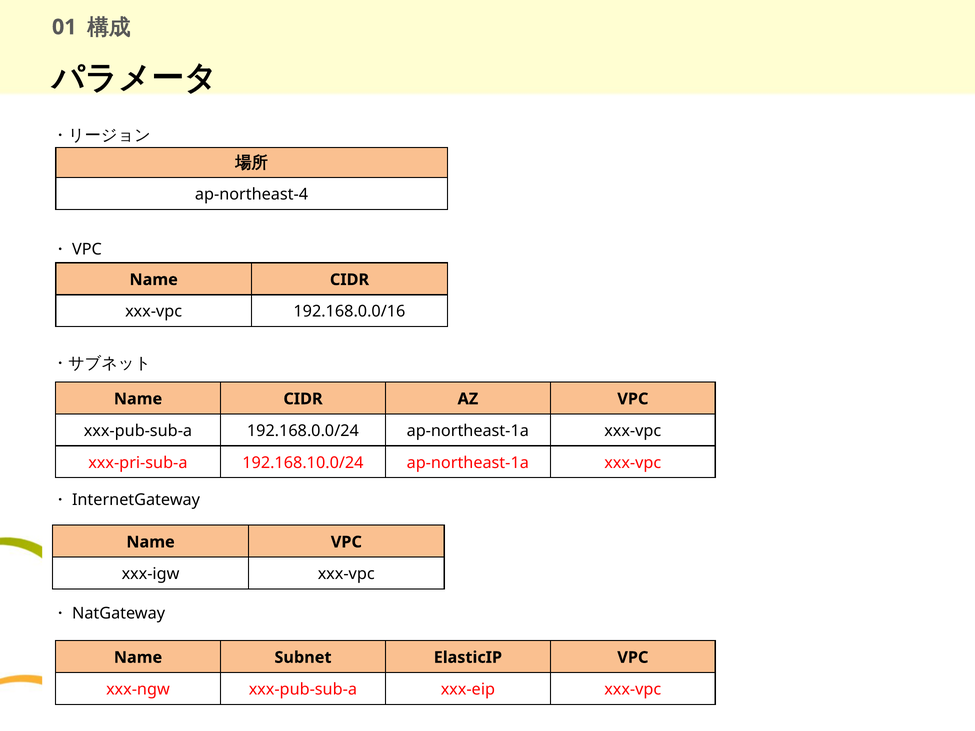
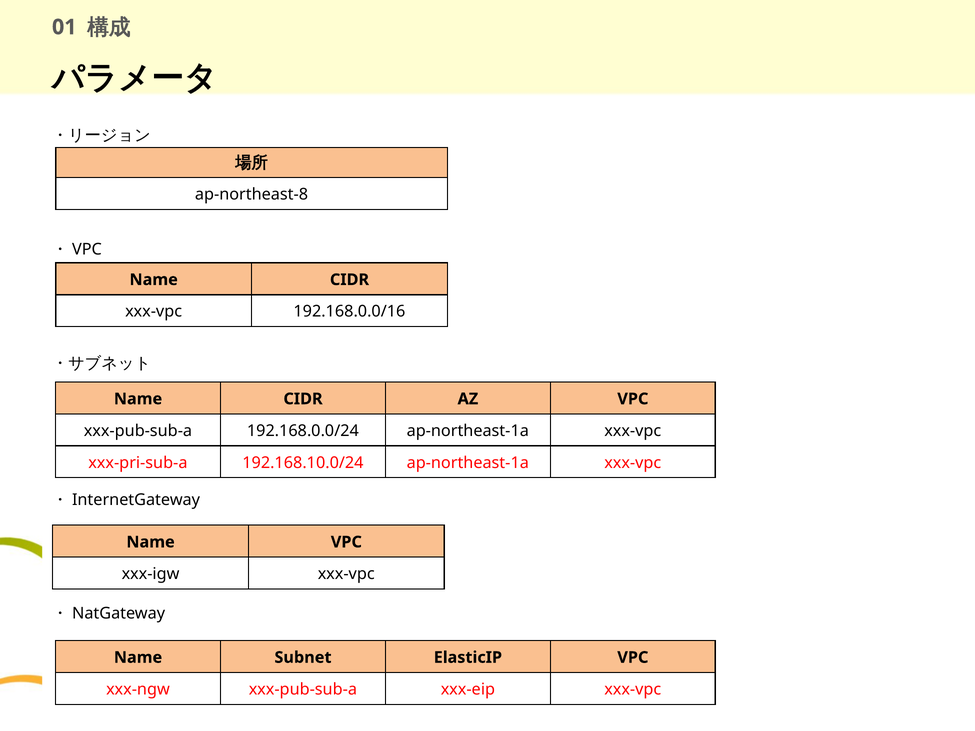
ap-northeast-4: ap-northeast-4 -> ap-northeast-8 (252, 195)
